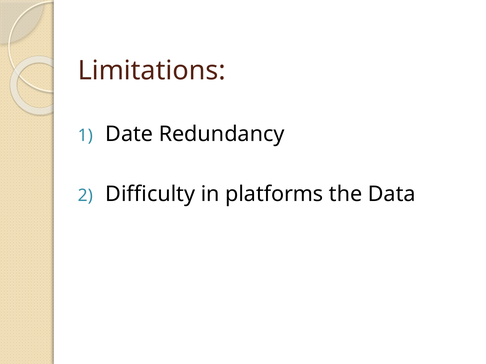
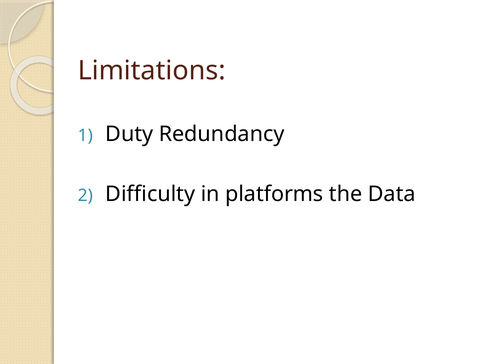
Date: Date -> Duty (129, 134)
